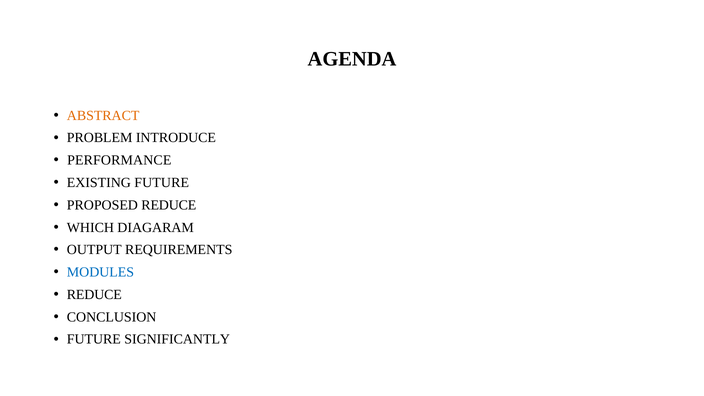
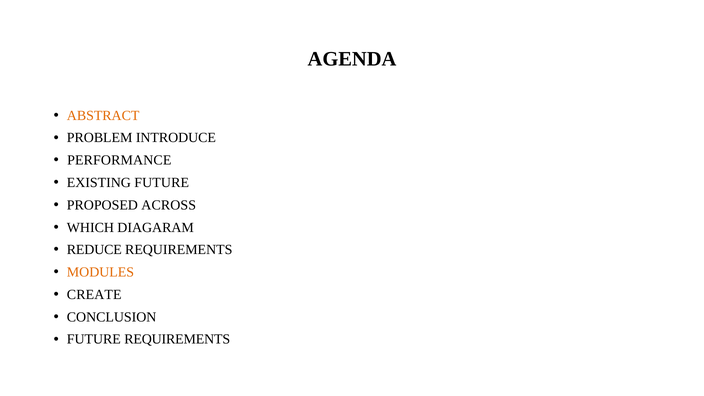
PROPOSED REDUCE: REDUCE -> ACROSS (169, 205)
OUTPUT: OUTPUT -> REDUCE (94, 250)
MODULES colour: blue -> orange (100, 272)
REDUCE: REDUCE -> CREATE (94, 295)
FUTURE SIGNIFICANTLY: SIGNIFICANTLY -> REQUIREMENTS (177, 339)
